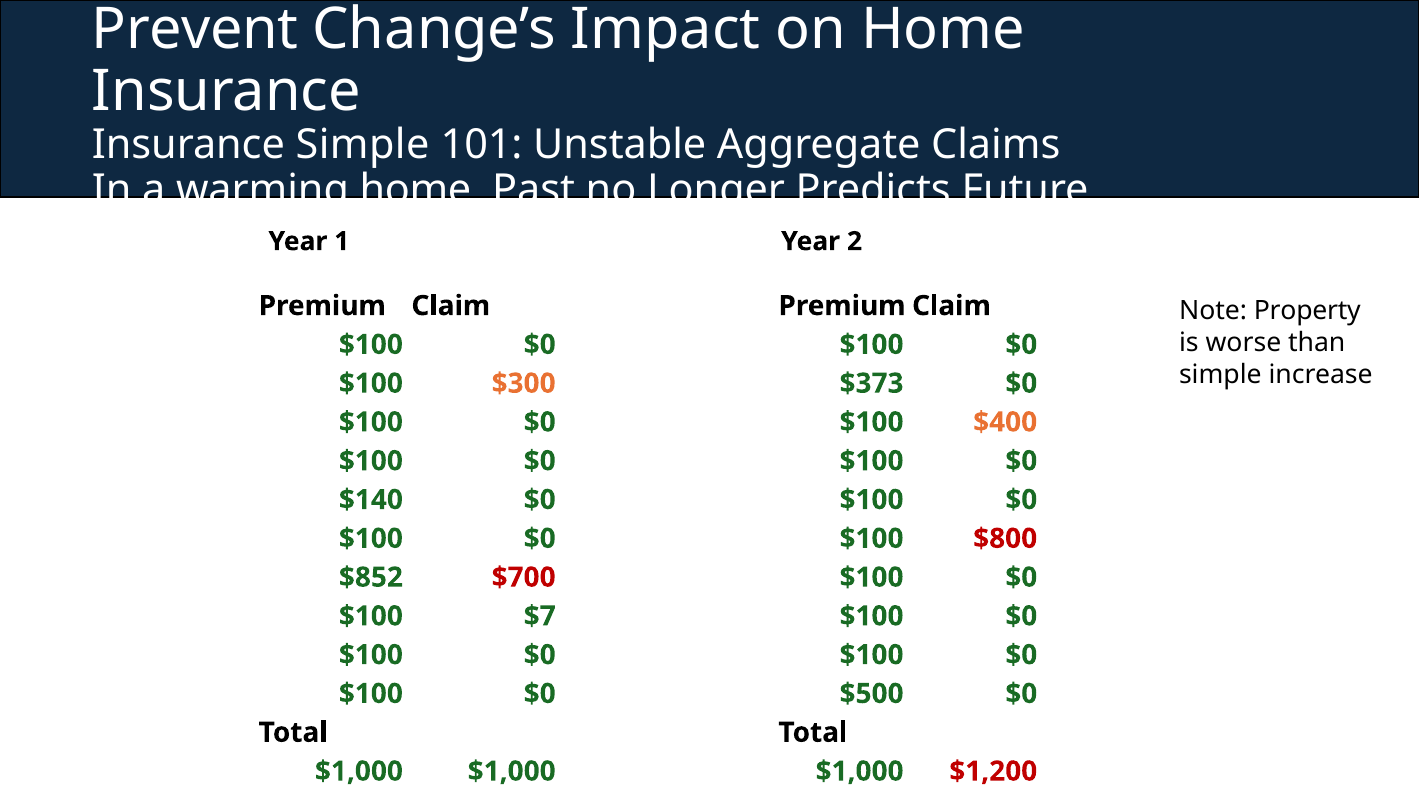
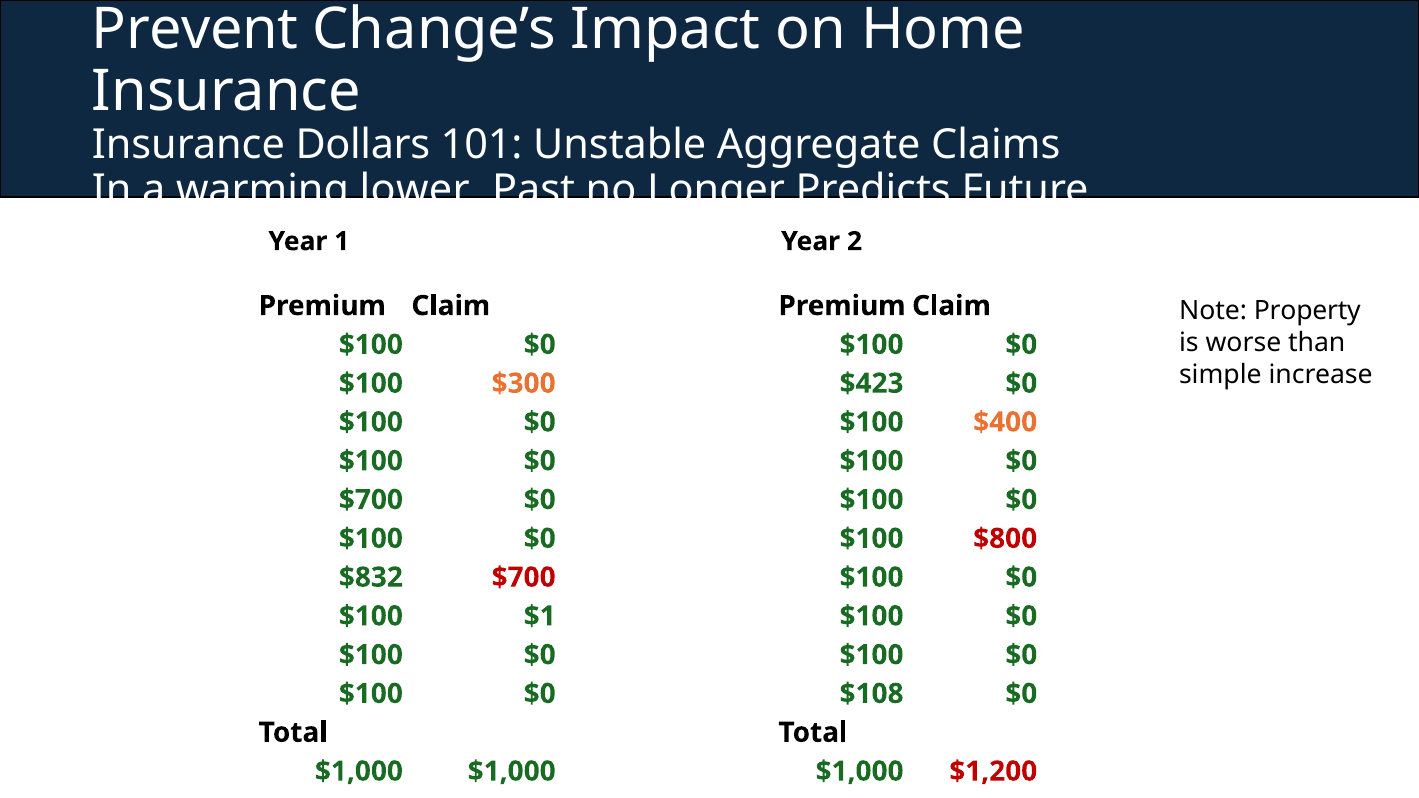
Insurance Simple: Simple -> Dollars (363, 145)
warming home: home -> lower (420, 190)
$373: $373 -> $423 (872, 383)
$140: $140 -> $700 (371, 500)
$852: $852 -> $832 (371, 577)
$7: $7 -> $1 (540, 616)
$500: $500 -> $108 (872, 694)
